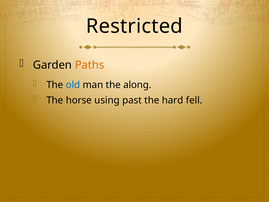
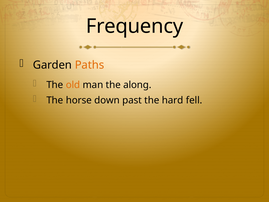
Restricted: Restricted -> Frequency (135, 26)
old colour: blue -> orange (73, 85)
using: using -> down (107, 100)
